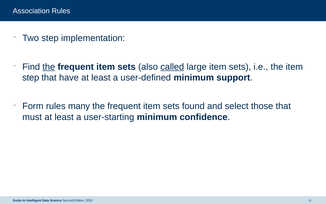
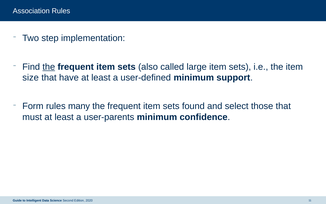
called underline: present -> none (172, 67)
step: step -> size (31, 78)
user-starting: user-starting -> user-parents (109, 117)
